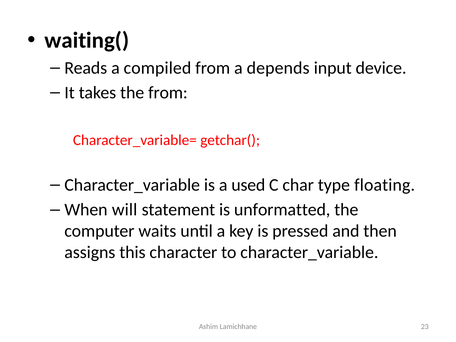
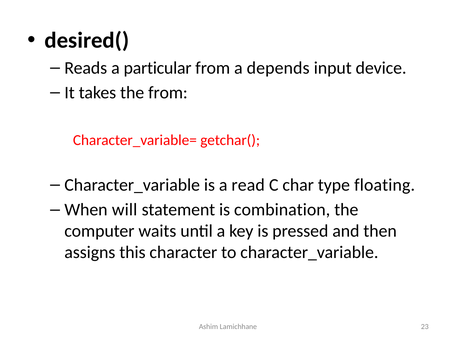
waiting(: waiting( -> desired( (87, 40)
compiled: compiled -> particular (158, 68)
used: used -> read (248, 185)
unformatted: unformatted -> combination (282, 210)
